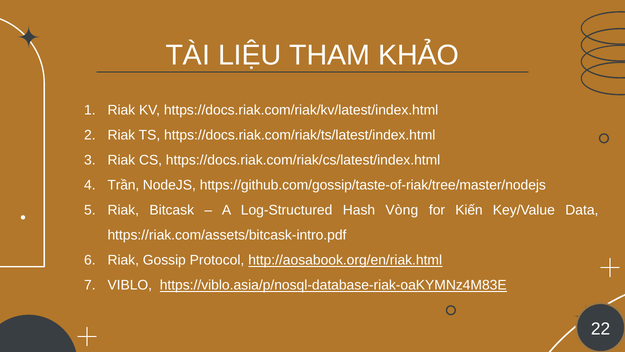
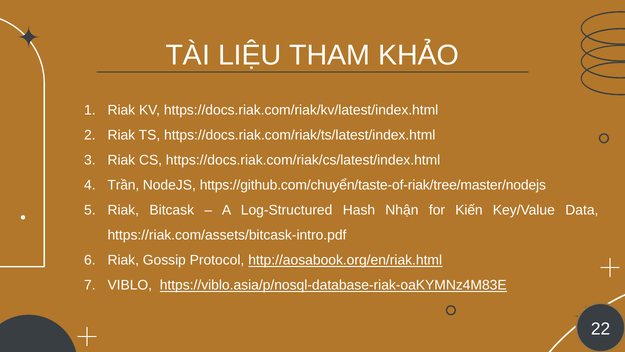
https://github.com/gossip/taste-of-riak/tree/master/nodejs: https://github.com/gossip/taste-of-riak/tree/master/nodejs -> https://github.com/chuyển/taste-of-riak/tree/master/nodejs (373, 185)
Vòng: Vòng -> Nhận (402, 210)
